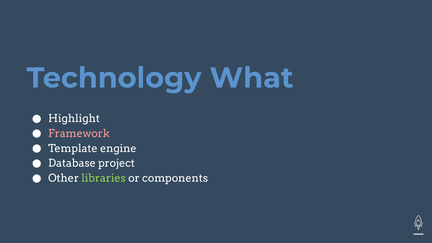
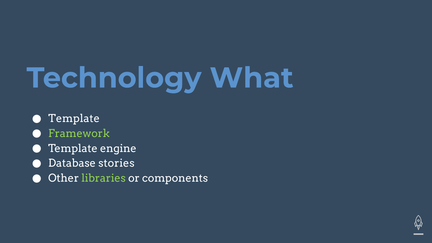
Highlight: Highlight -> Template (74, 119)
Framework colour: pink -> light green (79, 134)
project: project -> stories (116, 163)
